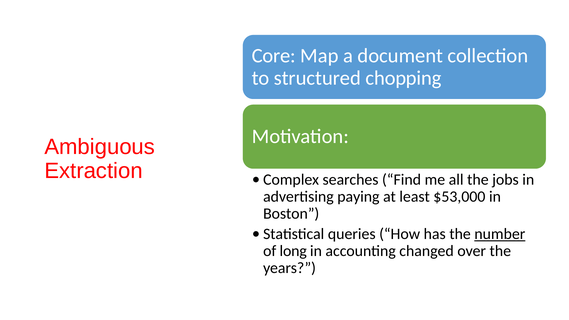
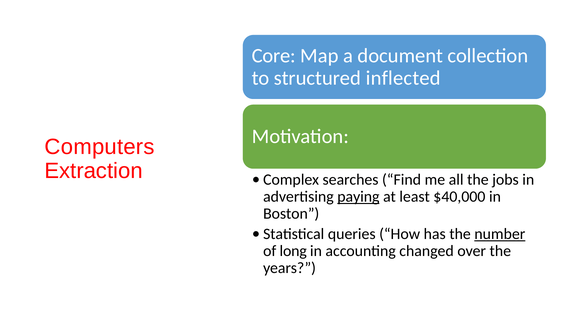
chopping: chopping -> inflected (403, 78)
Ambiguous: Ambiguous -> Computers (100, 147)
paying underline: none -> present (358, 197)
$53,000: $53,000 -> $40,000 (459, 197)
